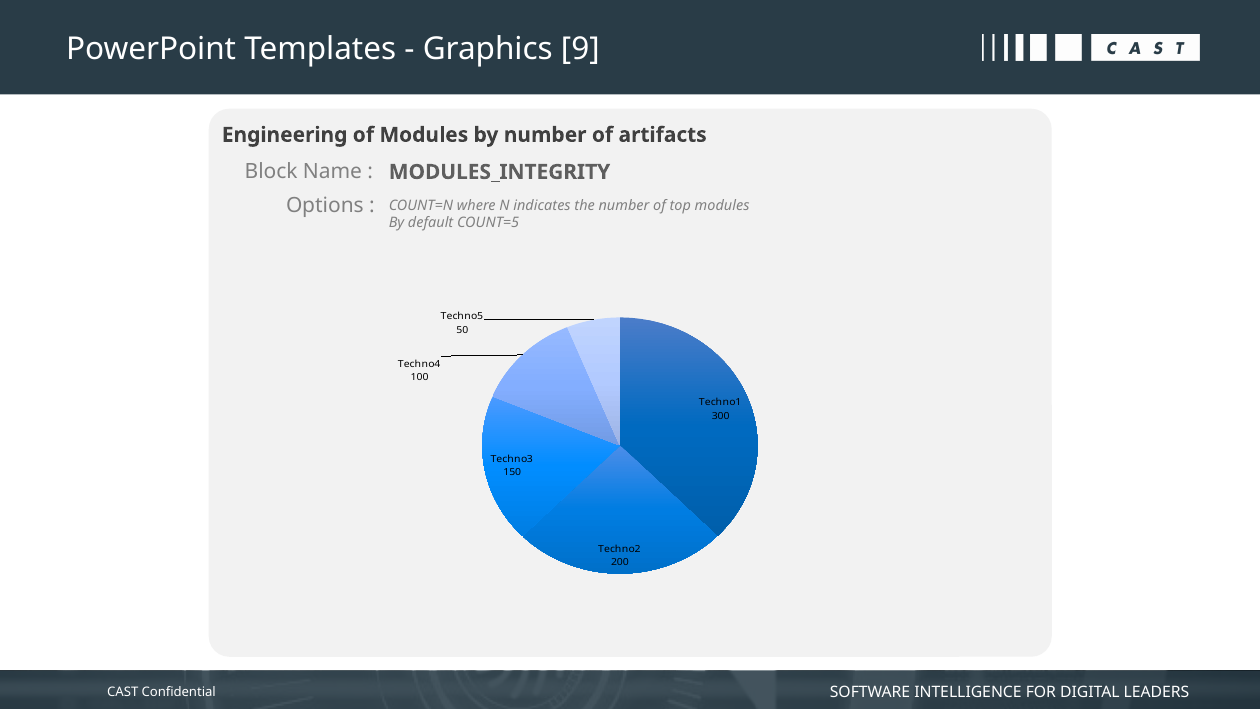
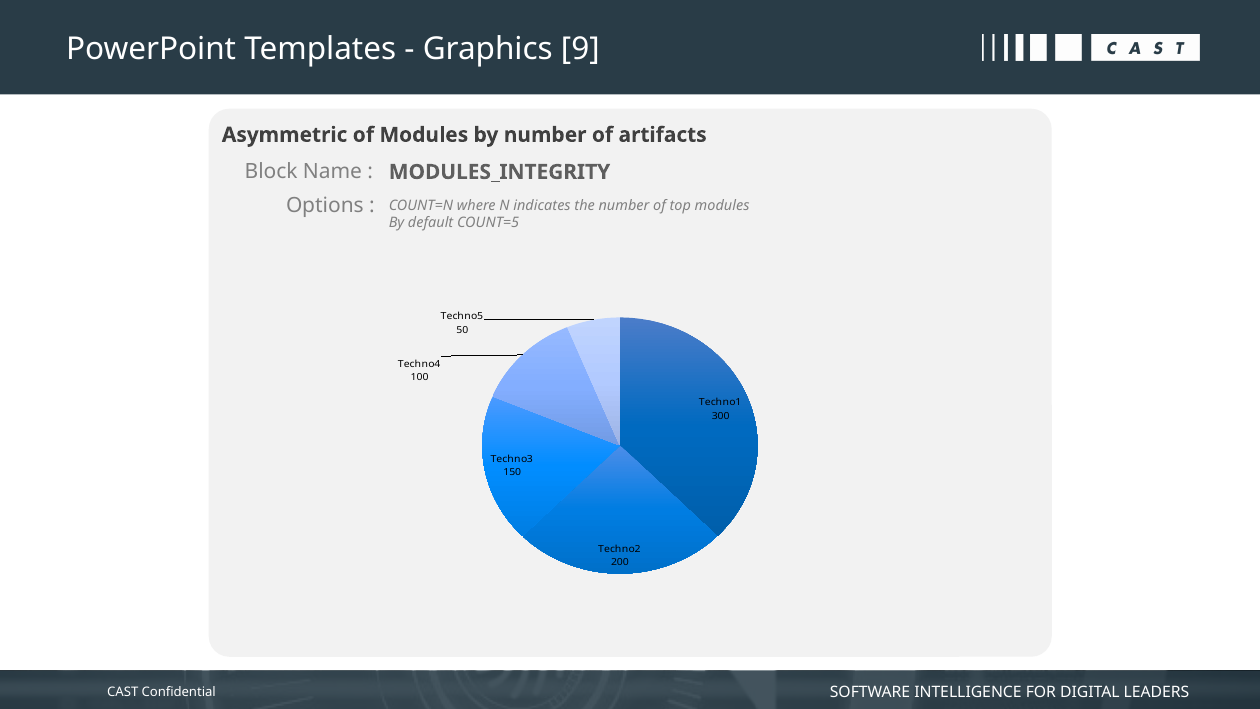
Engineering: Engineering -> Asymmetric (285, 135)
